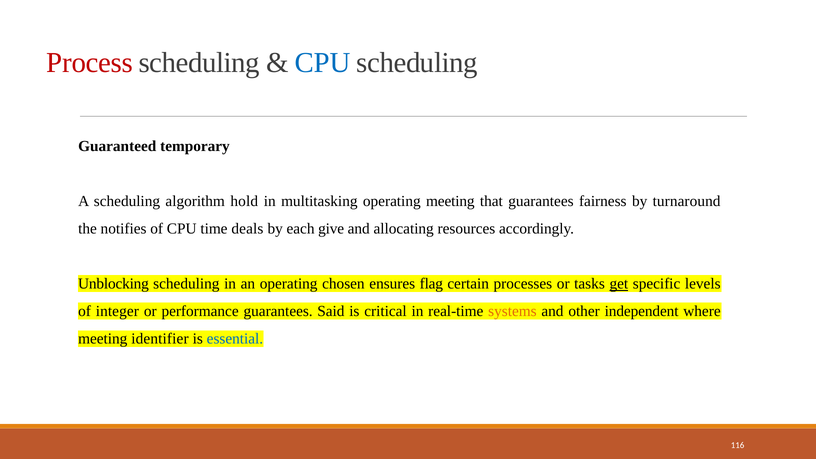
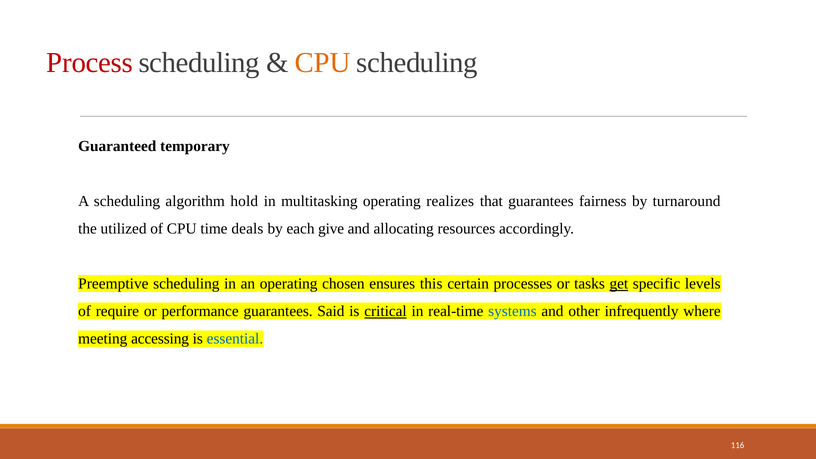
CPU colour: blue -> orange (323, 63)
operating meeting: meeting -> realizes (450, 201)
notifies: notifies -> utilized (124, 229)
Unblocking: Unblocking -> Preemptive (113, 284)
flag: flag -> this (431, 284)
integer: integer -> require (117, 311)
critical underline: none -> present (385, 311)
systems colour: orange -> blue (512, 311)
independent: independent -> infrequently (642, 311)
identifier: identifier -> accessing (160, 339)
